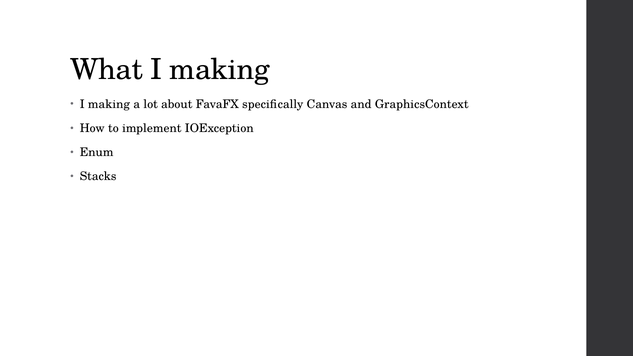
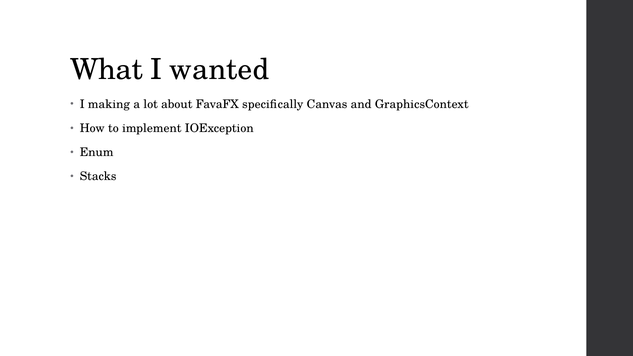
What I making: making -> wanted (219, 70)
